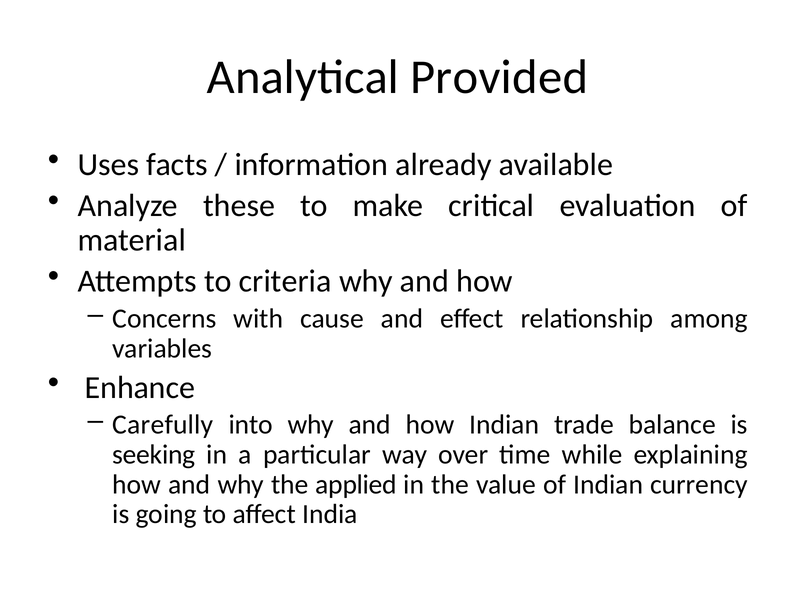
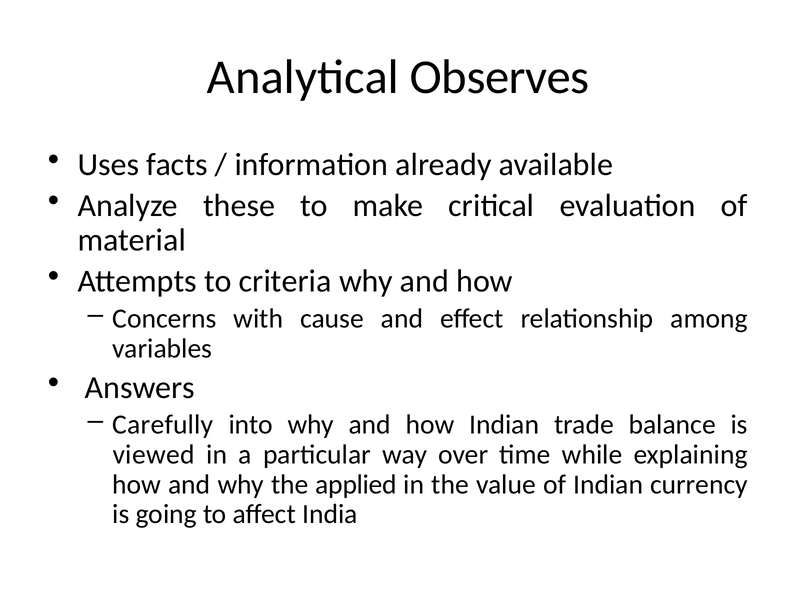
Provided: Provided -> Observes (500, 77)
Enhance: Enhance -> Answers (140, 388)
seeking: seeking -> viewed (154, 455)
